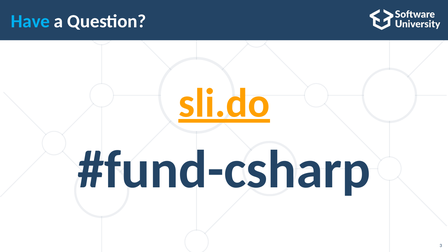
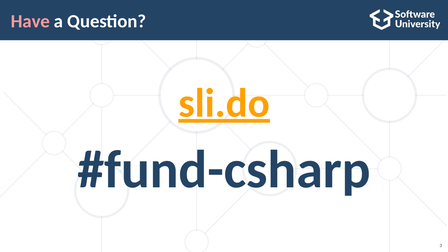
Have colour: light blue -> pink (30, 21)
